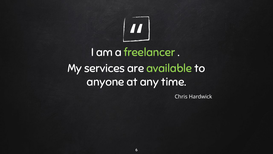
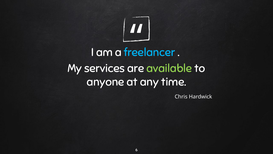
freelancer colour: light green -> light blue (150, 52)
